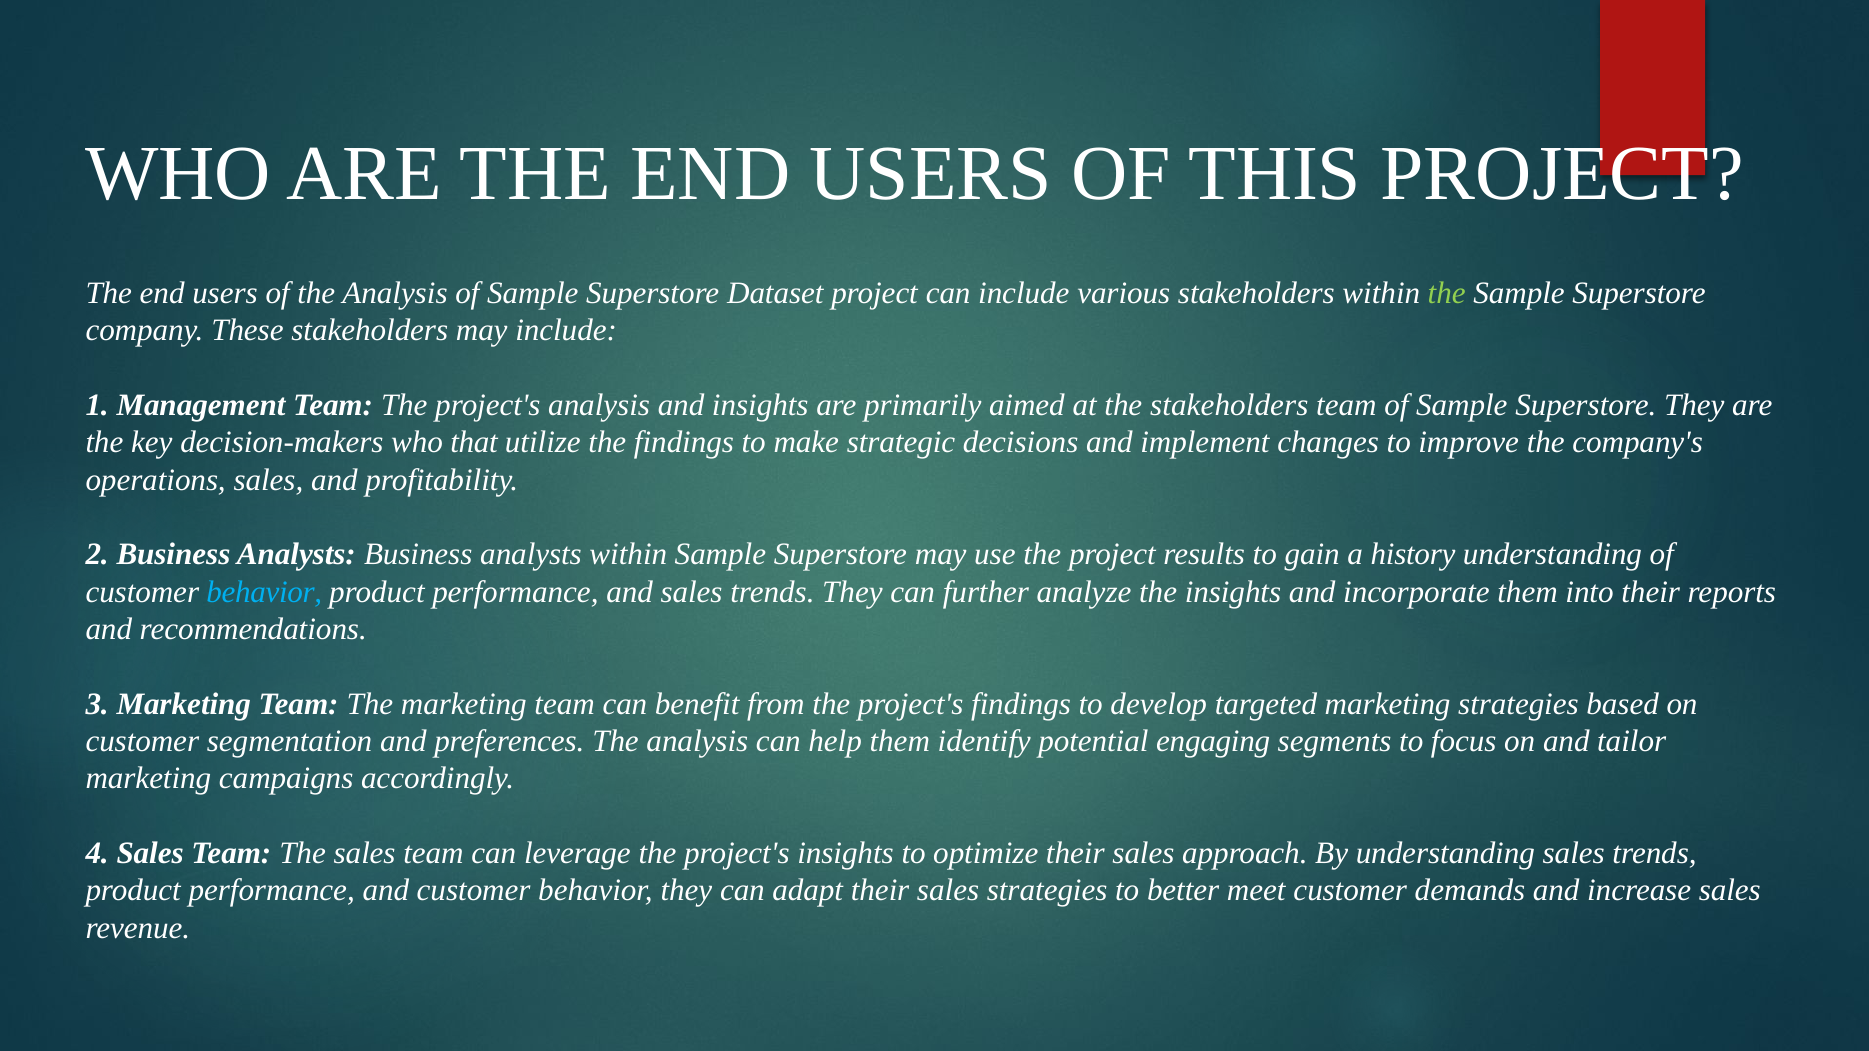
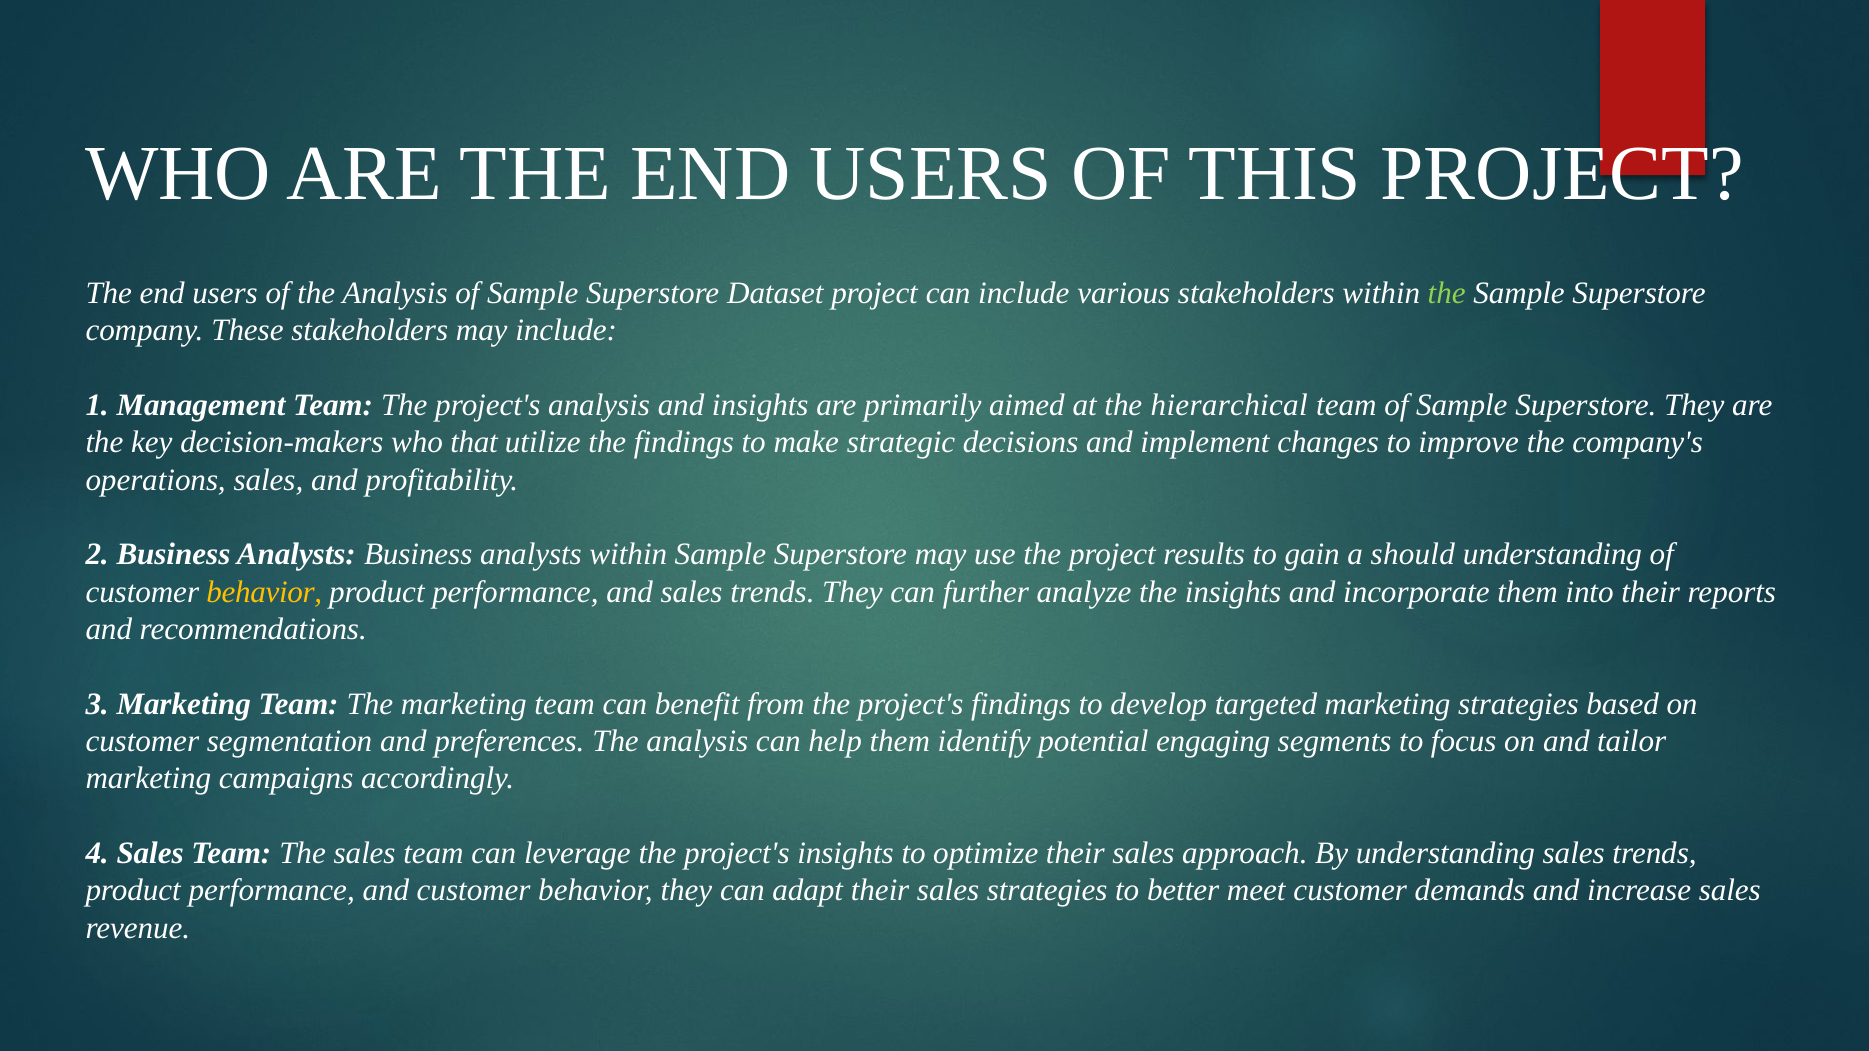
the stakeholders: stakeholders -> hierarchical (1229, 405)
history: history -> should (1413, 555)
behavior colour: light blue -> yellow (264, 592)
